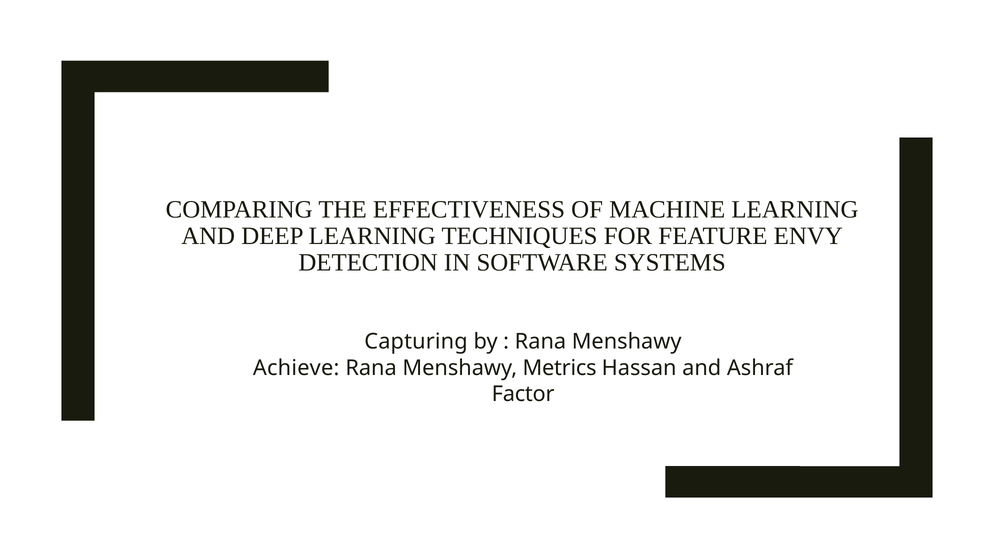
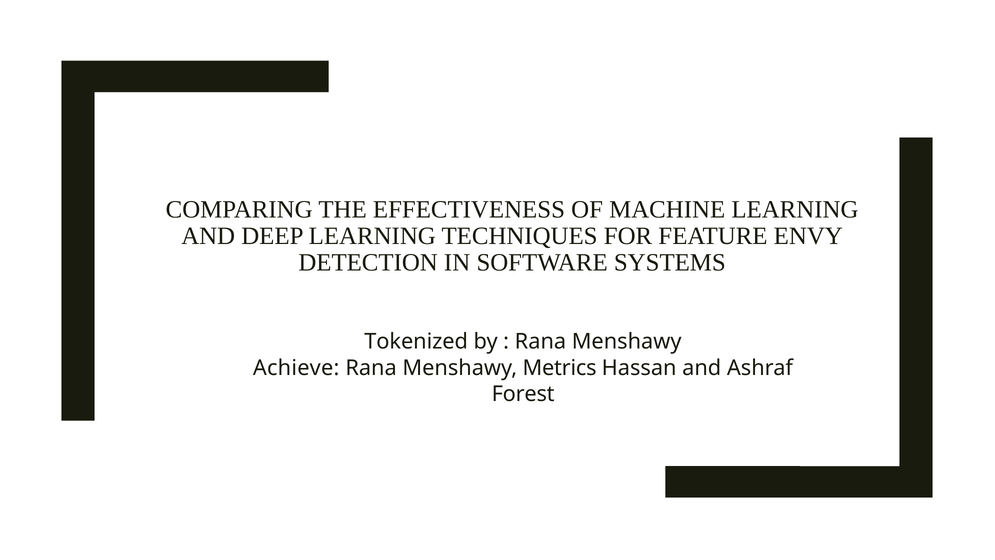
Capturing: Capturing -> Tokenized (416, 341)
Factor: Factor -> Forest (523, 394)
